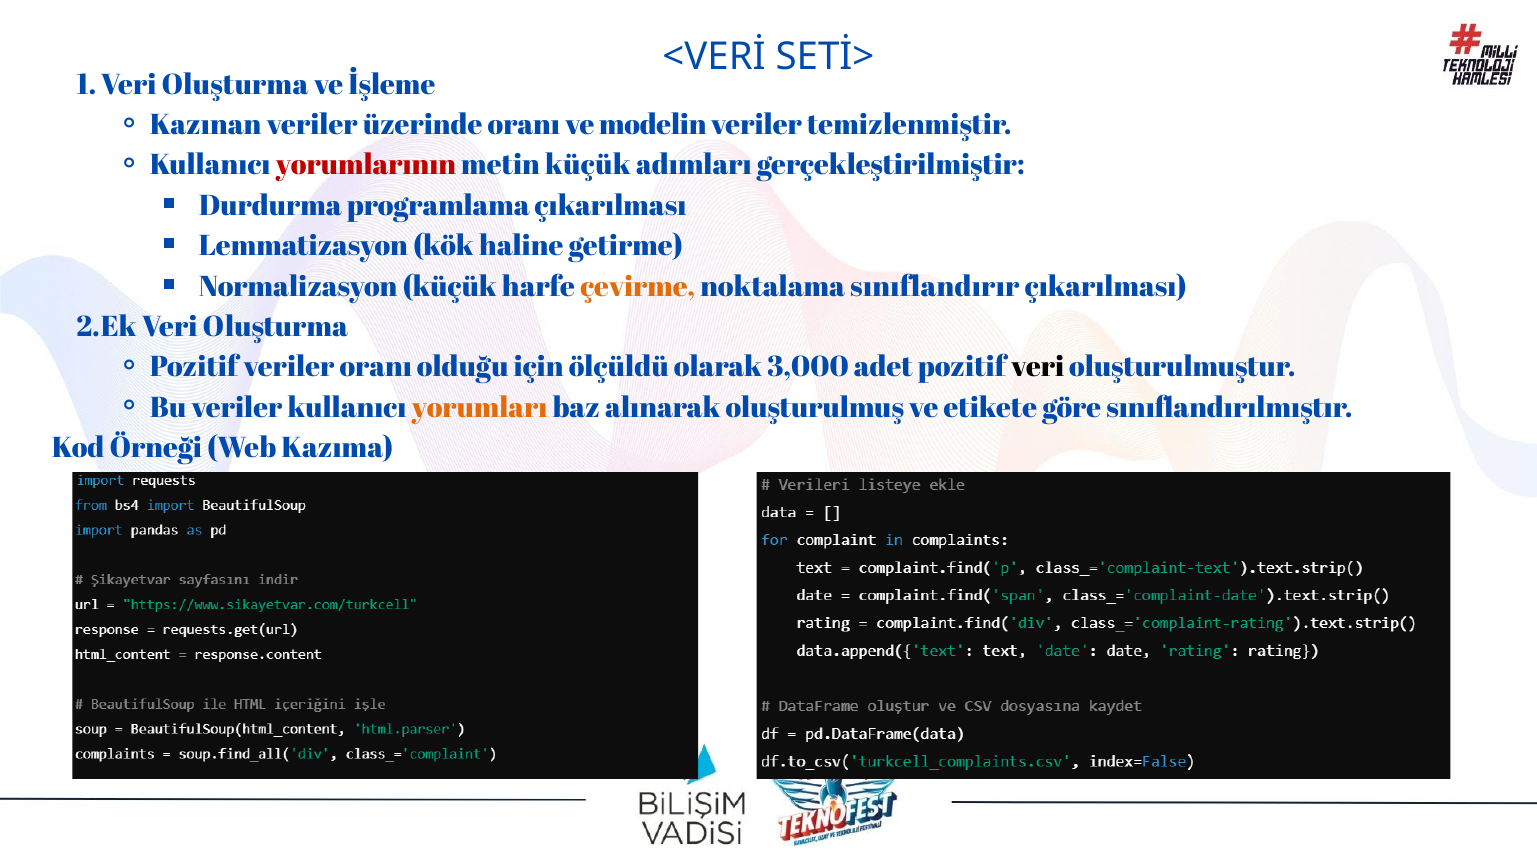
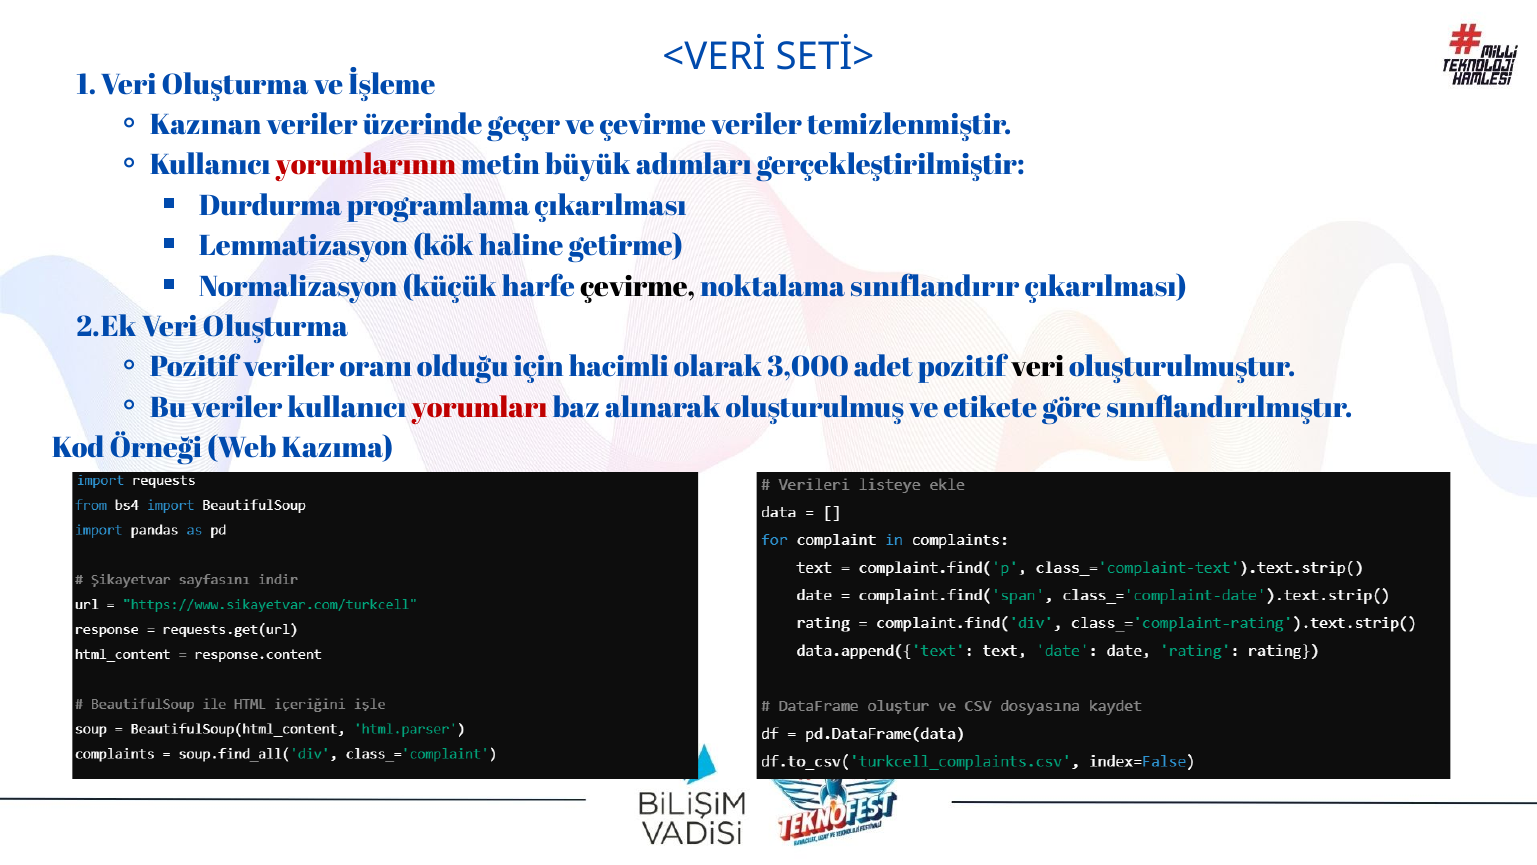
üzerinde oranı: oranı -> geçer (524, 125)
ve modelin: modelin -> çevirme (653, 125)
metin küçük: küçük -> büyük (588, 165)
çevirme colour: orange -> black (638, 286)
ölçüldü: ölçüldü -> hacimli (619, 367)
yorumları colour: orange -> red (480, 408)
